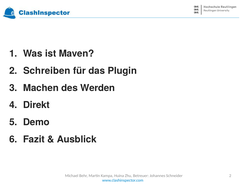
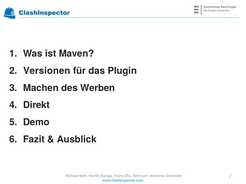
Schreiben: Schreiben -> Versionen (47, 71)
Werden: Werden -> Werben (98, 88)
